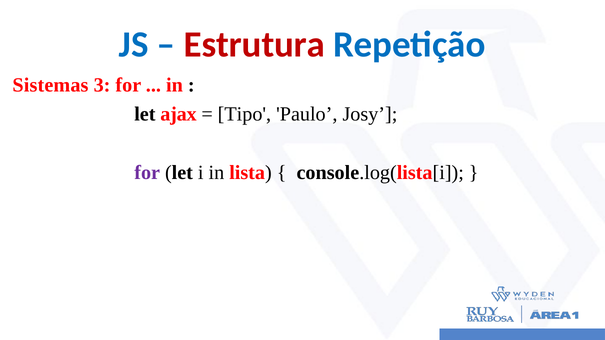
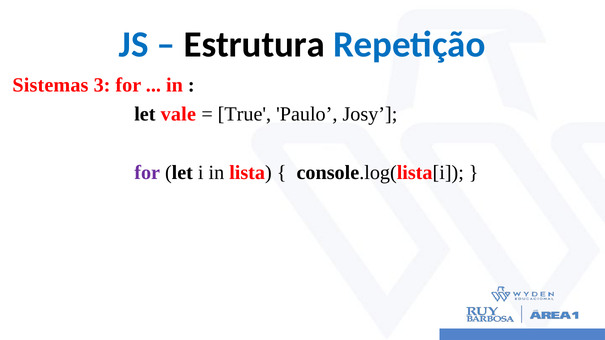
Estrutura colour: red -> black (254, 45)
ajax: ajax -> vale (178, 114)
Tipo: Tipo -> True (244, 114)
